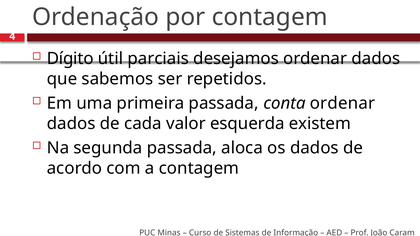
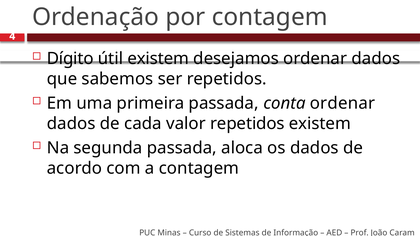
útil parciais: parciais -> existem (158, 59)
valor esquerda: esquerda -> repetidos (247, 124)
